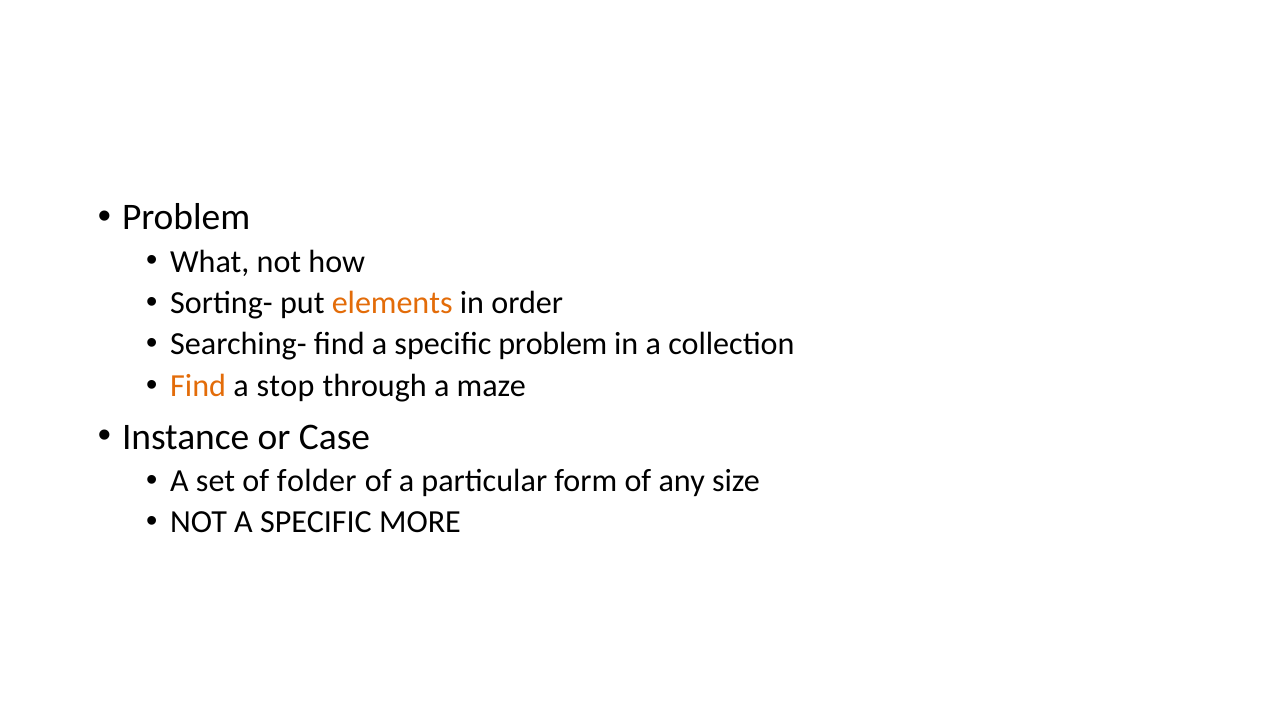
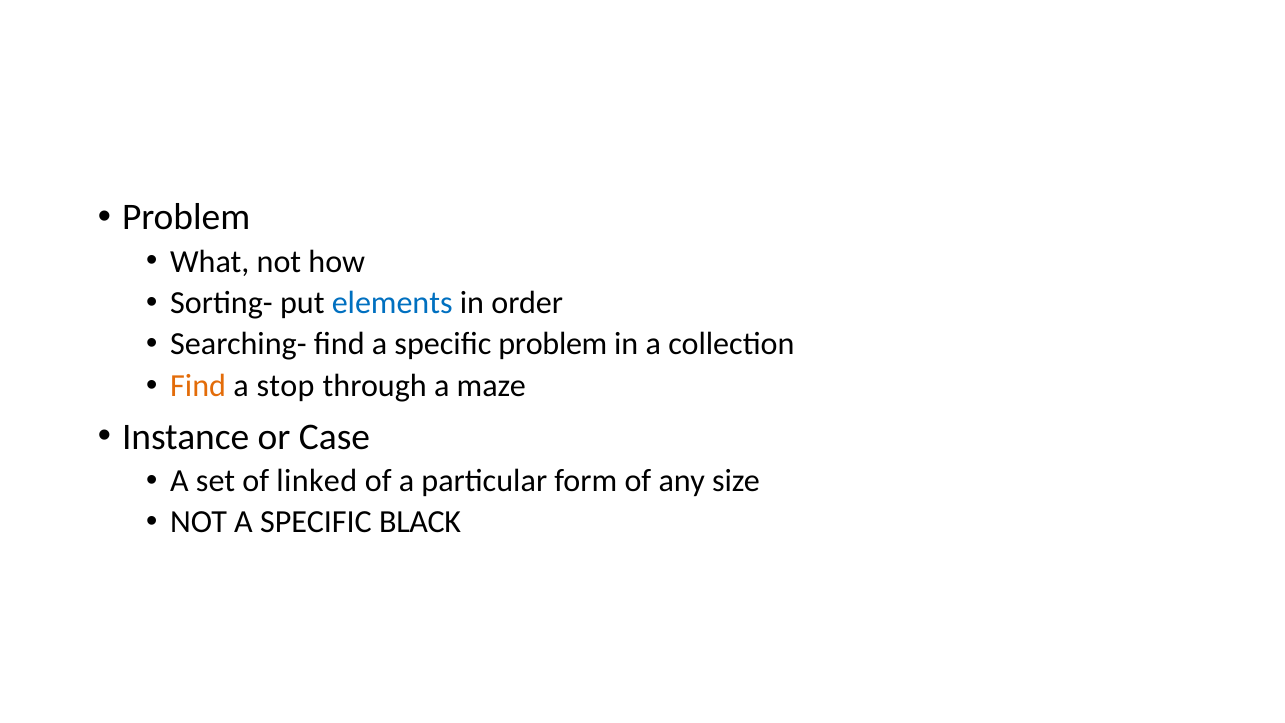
elements colour: orange -> blue (392, 303)
folder: folder -> linked (317, 481)
MORE: MORE -> BLACK (420, 522)
